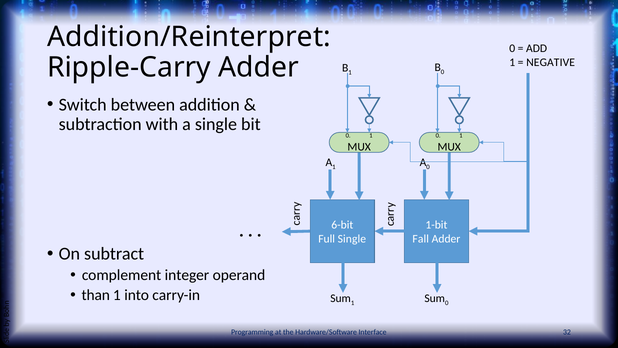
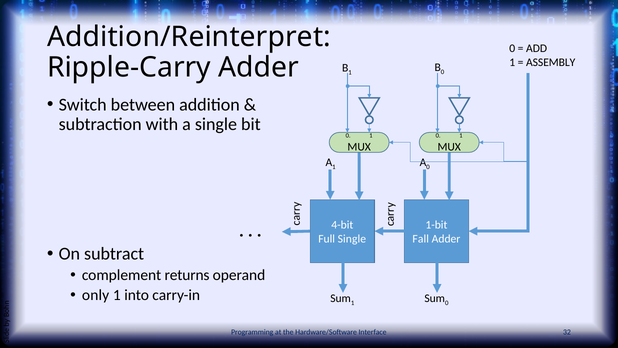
NEGATIVE: NEGATIVE -> ASSEMBLY (551, 62)
6-bit: 6-bit -> 4-bit (342, 225)
integer: integer -> returns (187, 275)
than: than -> only (96, 295)
